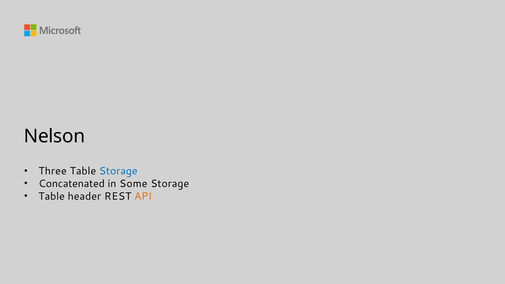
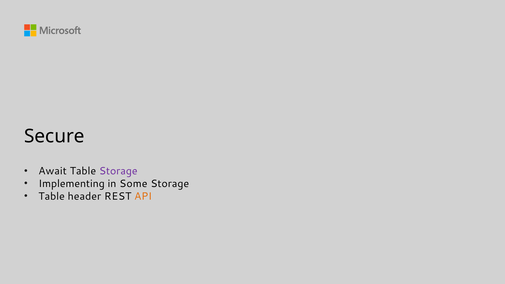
Nelson: Nelson -> Secure (54, 136)
Three: Three -> Await (53, 171)
Storage colour: blue -> purple (118, 171)
Concatenated: Concatenated -> Implementing (72, 184)
